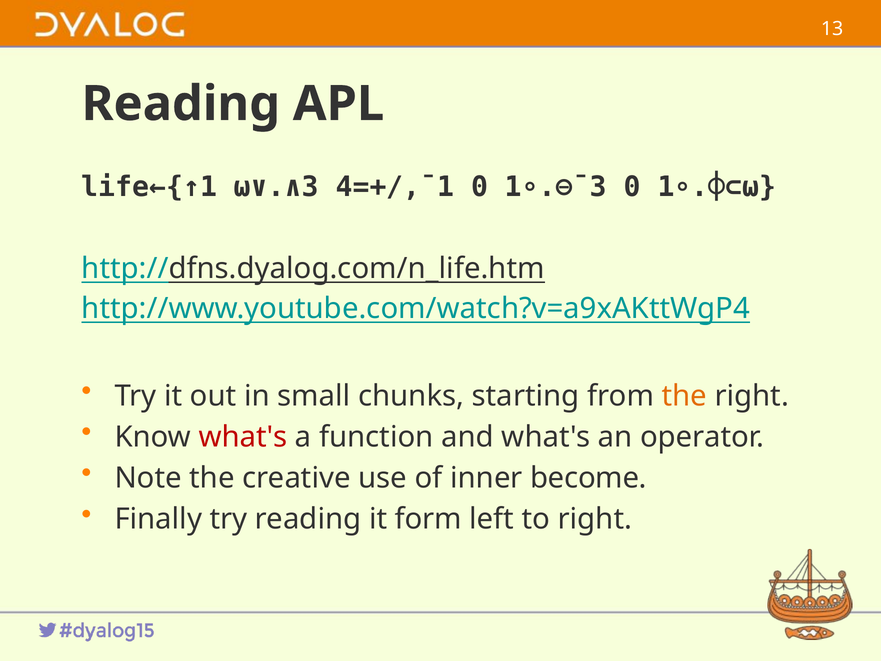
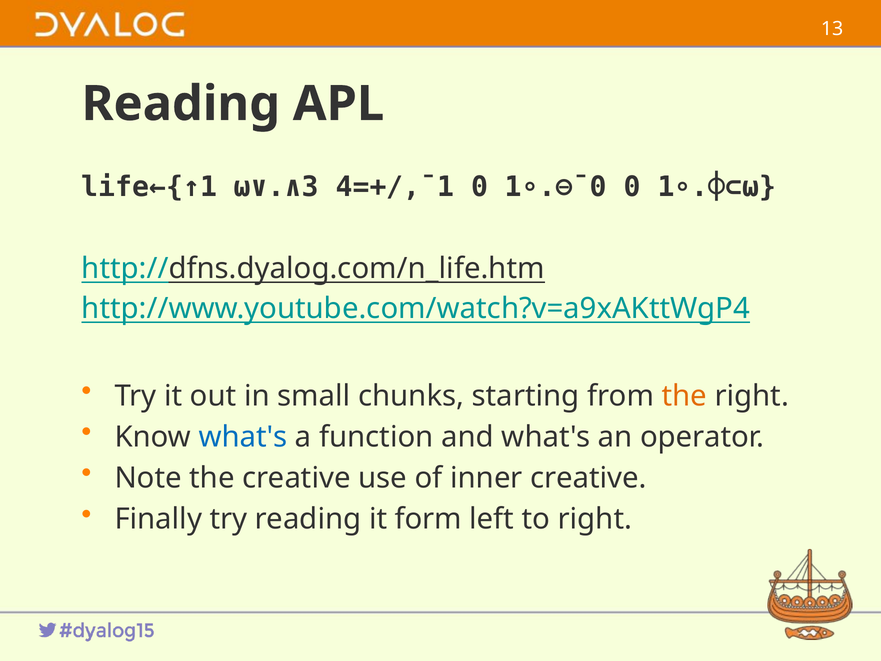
1∘.⊖¯3: 1∘.⊖¯3 -> 1∘.⊖¯0 (556, 187)
what's colour: red -> blue (243, 437)
inner become: become -> creative (588, 478)
